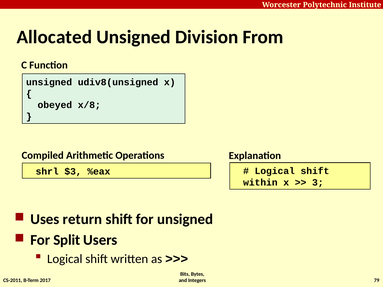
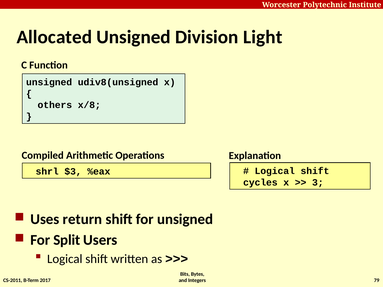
From: From -> Light (263, 37)
obeyed: obeyed -> others (55, 105)
within: within -> cycles (260, 183)
